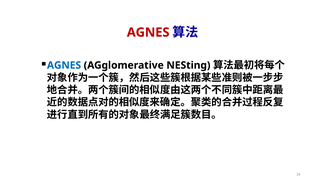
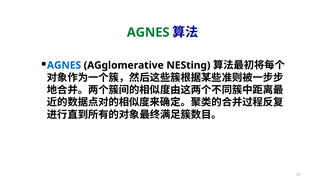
AGNES colour: red -> green (148, 32)
